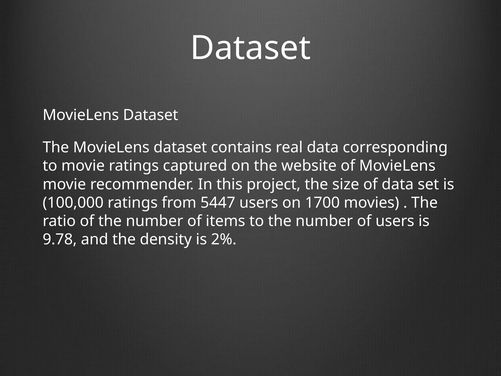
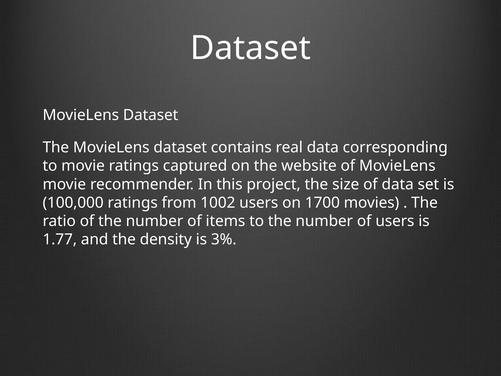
5447: 5447 -> 1002 (218, 203)
9.78: 9.78 -> 1.77 (60, 239)
2%: 2% -> 3% (224, 239)
